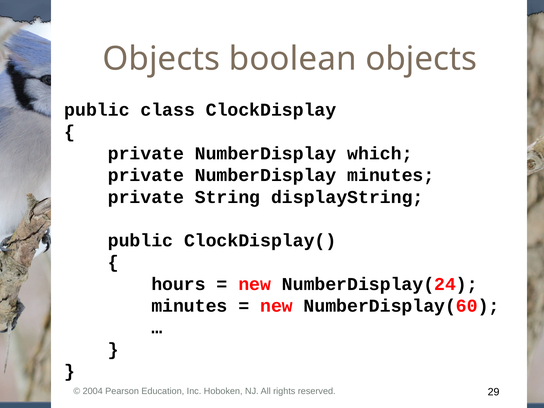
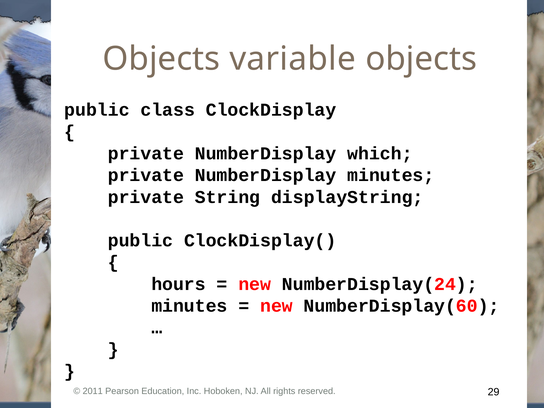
boolean: boolean -> variable (293, 59)
2004: 2004 -> 2011 (93, 391)
